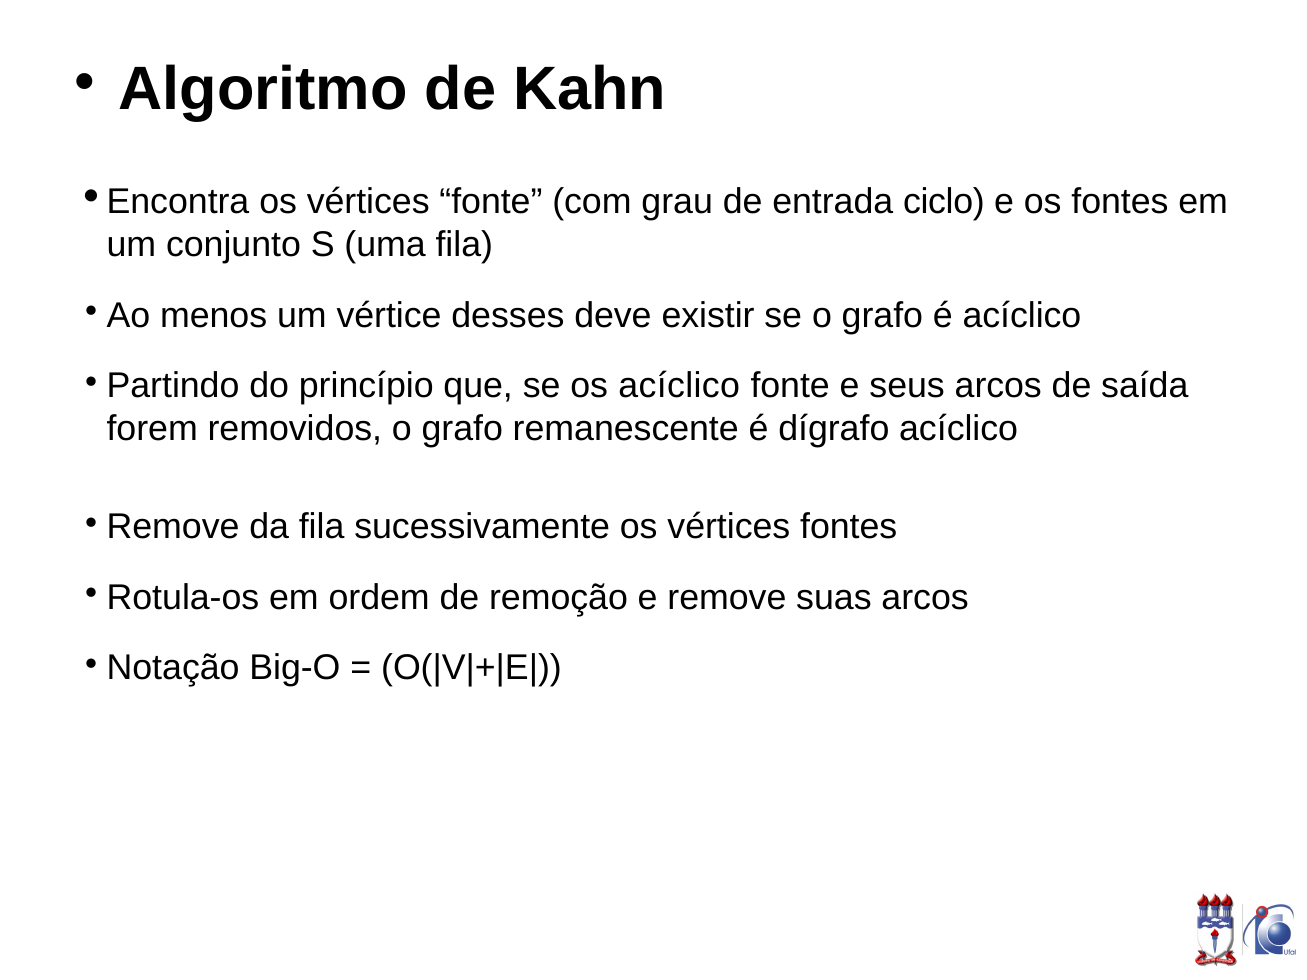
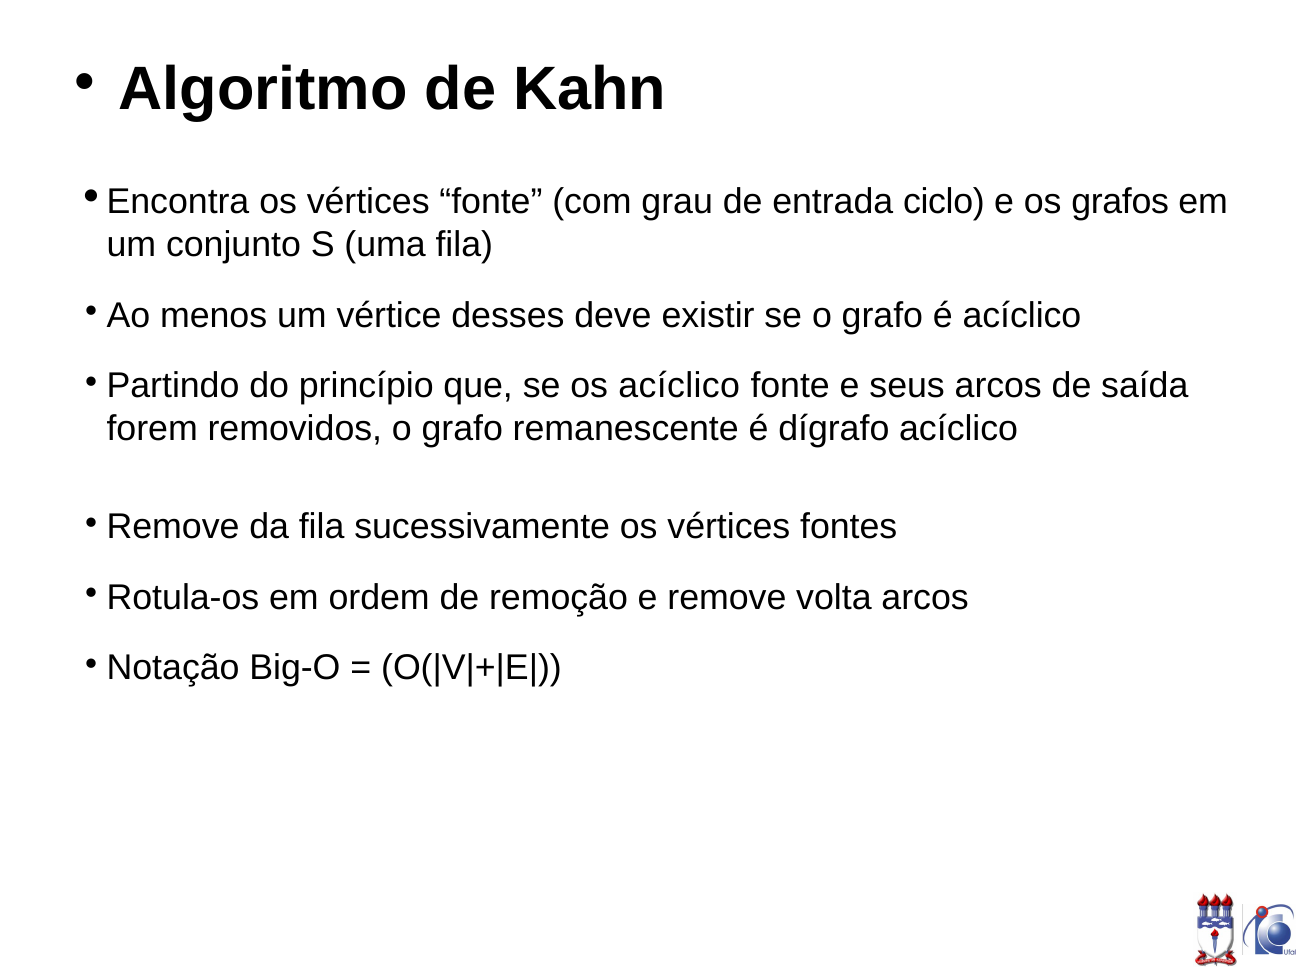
os fontes: fontes -> grafos (1120, 202)
suas: suas -> volta (834, 597)
